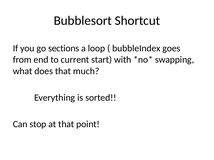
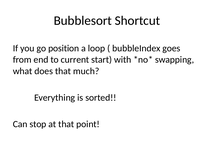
sections: sections -> position (64, 48)
